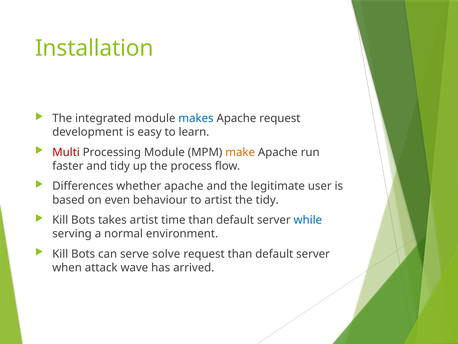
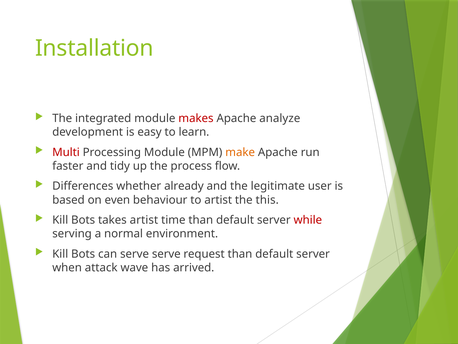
makes colour: blue -> red (196, 118)
Apache request: request -> analyze (280, 118)
whether apache: apache -> already (184, 186)
the tidy: tidy -> this (267, 200)
while colour: blue -> red (308, 220)
serve solve: solve -> serve (166, 254)
